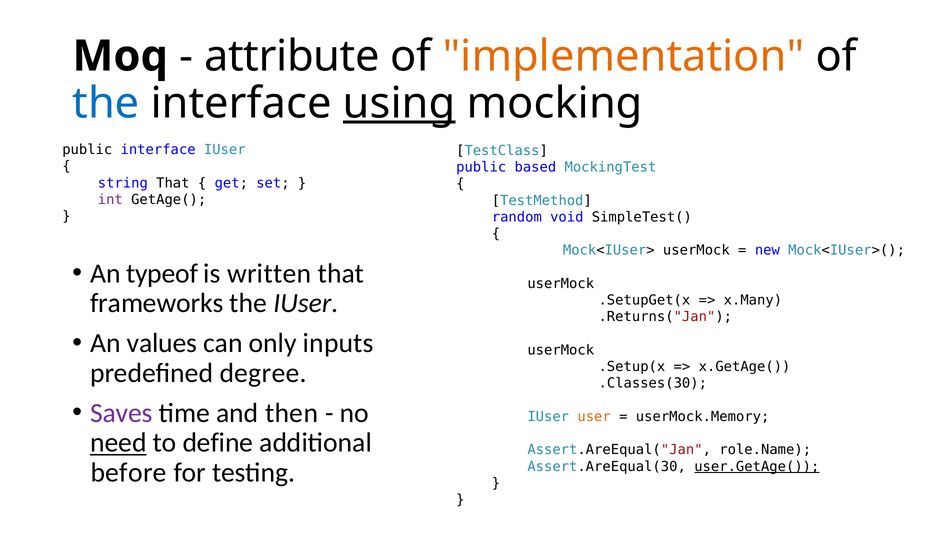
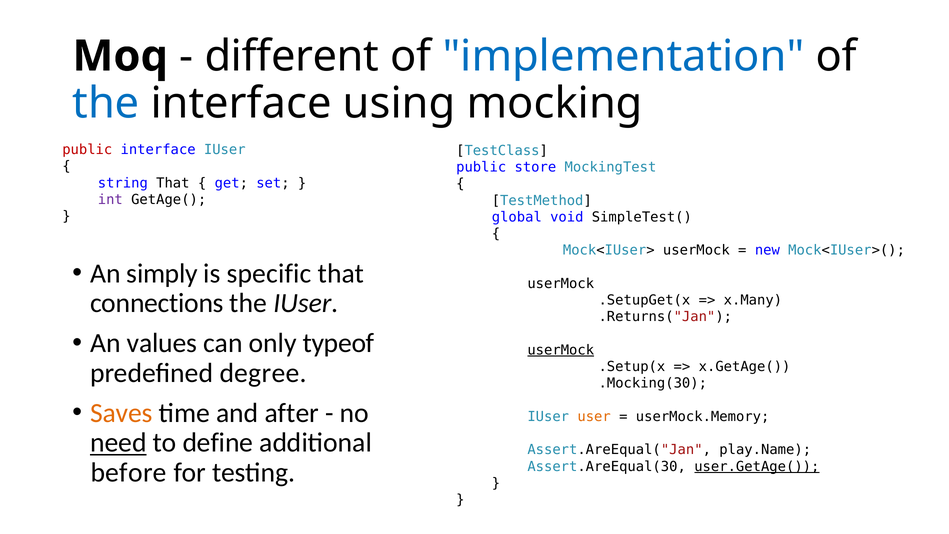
attribute: attribute -> different (292, 56)
implementation colour: orange -> blue (623, 56)
using underline: present -> none (399, 103)
public colour: black -> red (87, 150)
based: based -> store (535, 167)
random: random -> global (517, 217)
typeof: typeof -> simply (162, 273)
written: written -> specific (269, 273)
frameworks: frameworks -> connections (157, 303)
inputs: inputs -> typeof (339, 343)
userMock underline: none -> present (561, 350)
.Classes(30: .Classes(30 -> .Mocking(30 (653, 383)
Saves colour: purple -> orange (121, 413)
then: then -> after (292, 413)
role.Name: role.Name -> play.Name (765, 450)
